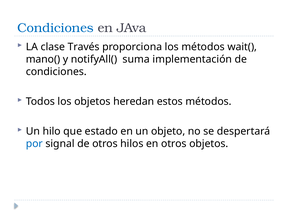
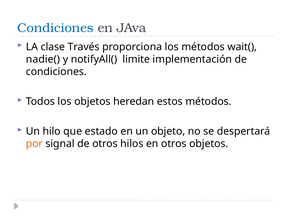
mano(: mano( -> nadie( (43, 59)
suma: suma -> limite (136, 59)
por colour: blue -> orange (34, 144)
